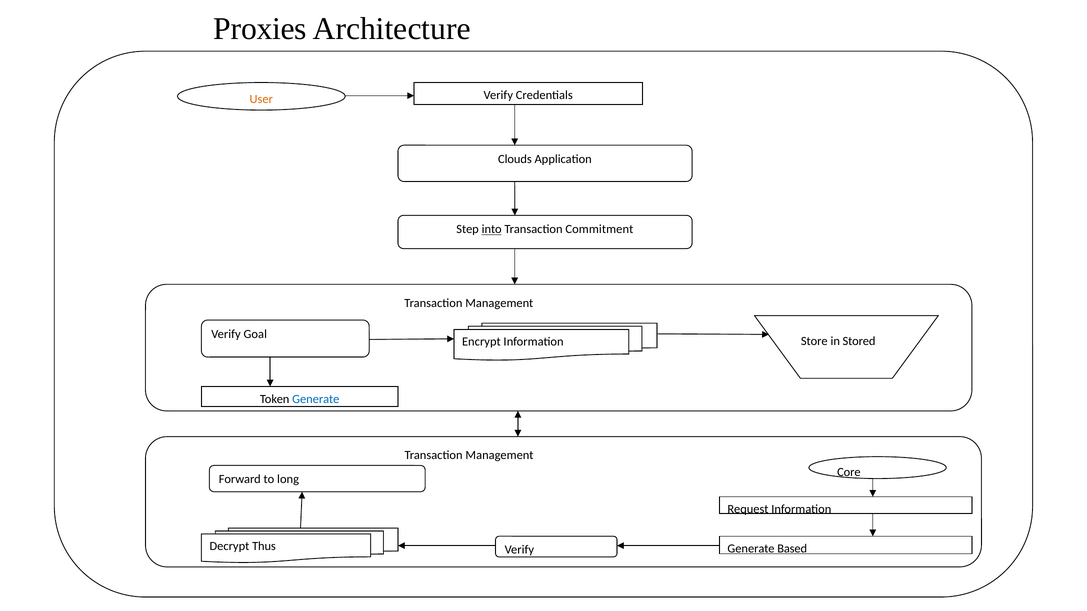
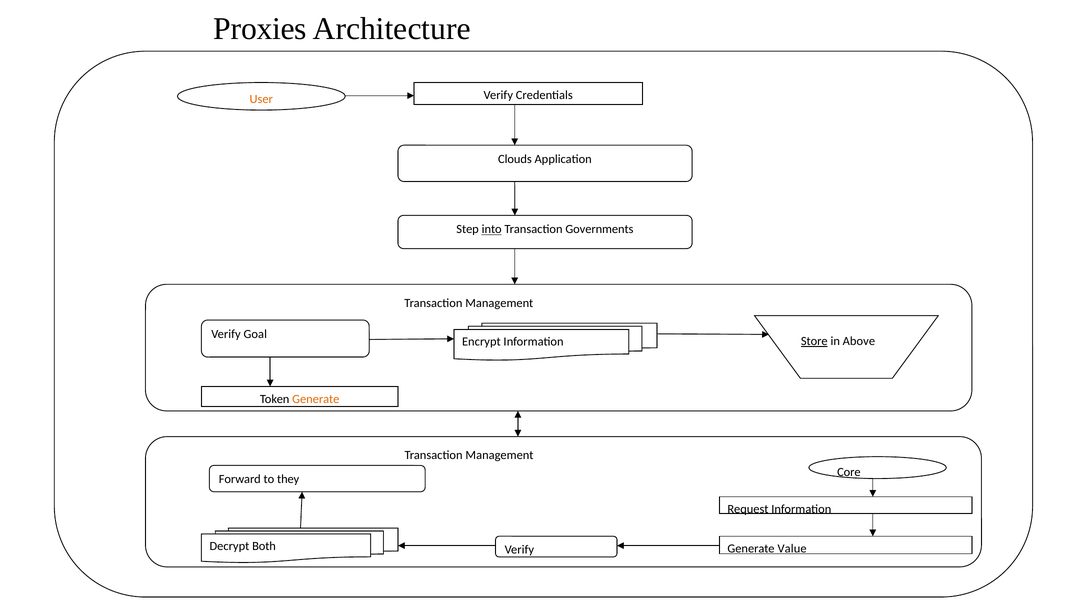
Commitment: Commitment -> Governments (599, 230)
Store underline: none -> present (814, 341)
Stored: Stored -> Above (859, 341)
Generate colour: blue -> orange (316, 399)
long: long -> they (288, 479)
Thus: Thus -> Both (264, 547)
Based: Based -> Value (792, 549)
